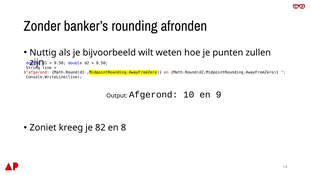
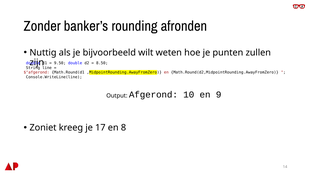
82: 82 -> 17 (100, 128)
